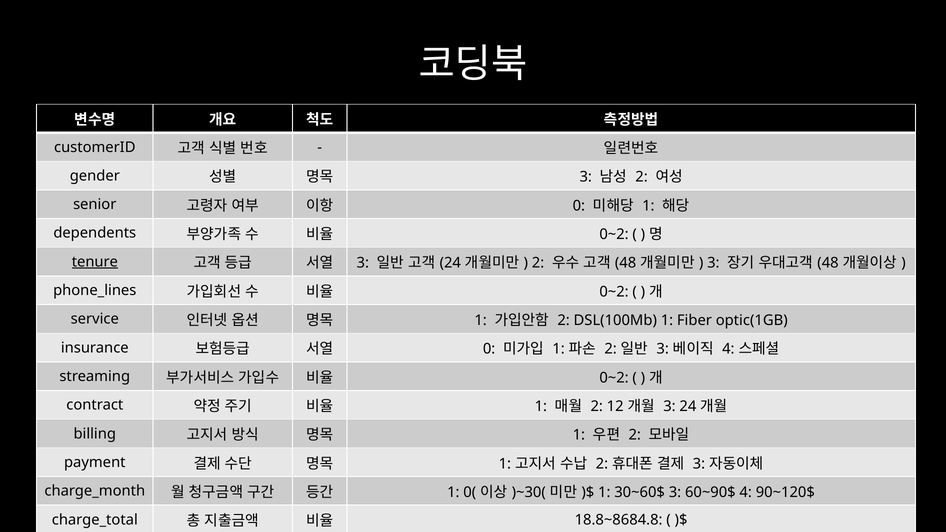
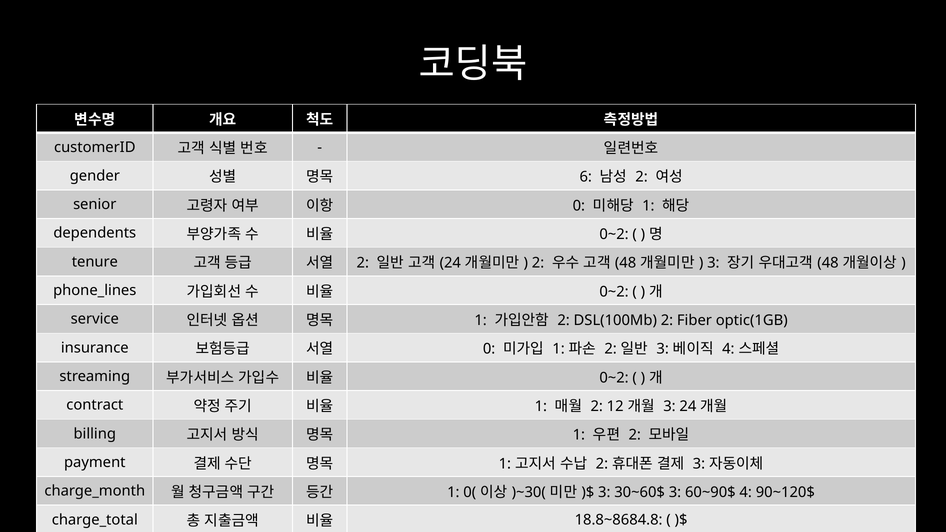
3: 3 -> 6 (586, 177)
tenure underline: present -> none (95, 262)
3: 3 -> 2 (363, 263)
DSL(100Mb 1: 1 -> 2 (667, 320)
1: 1 -> 3 (604, 492)
